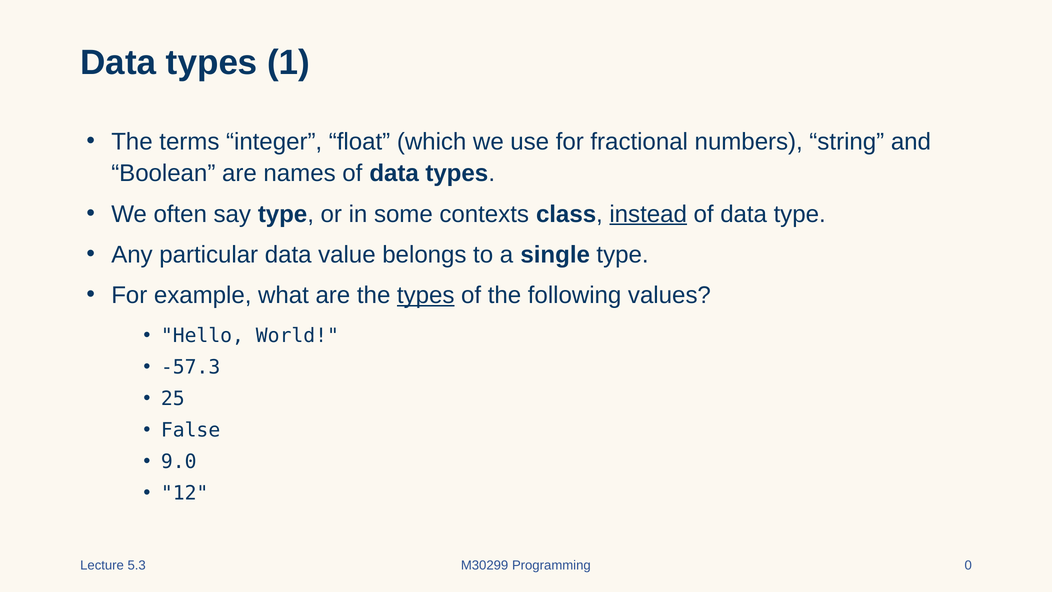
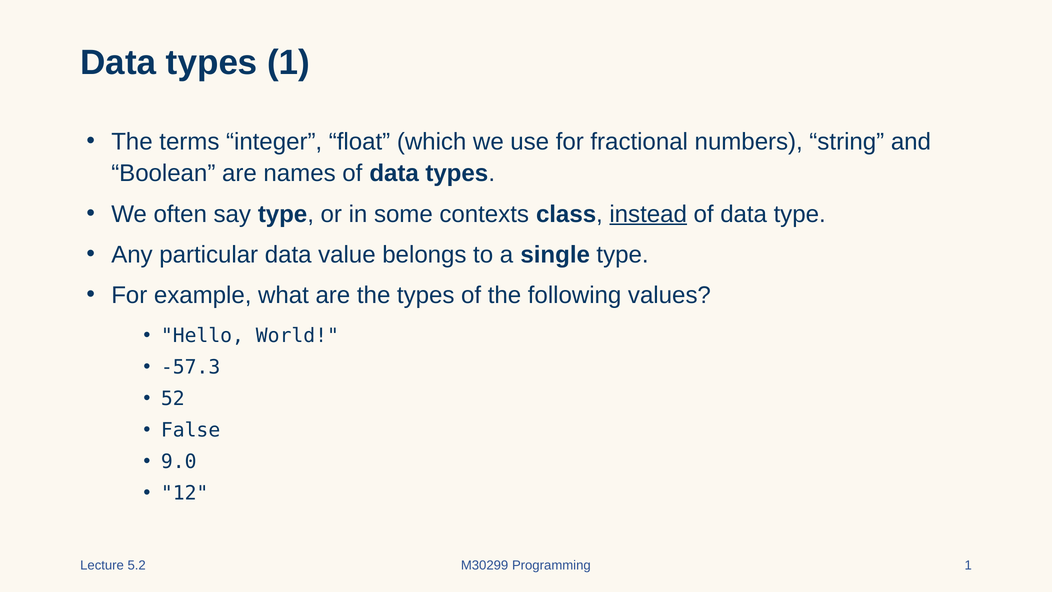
types underline: present -> none (426, 295)
25: 25 -> 52 (173, 398)
5.3: 5.3 -> 5.2 (137, 565)
Programming 0: 0 -> 1 (968, 565)
